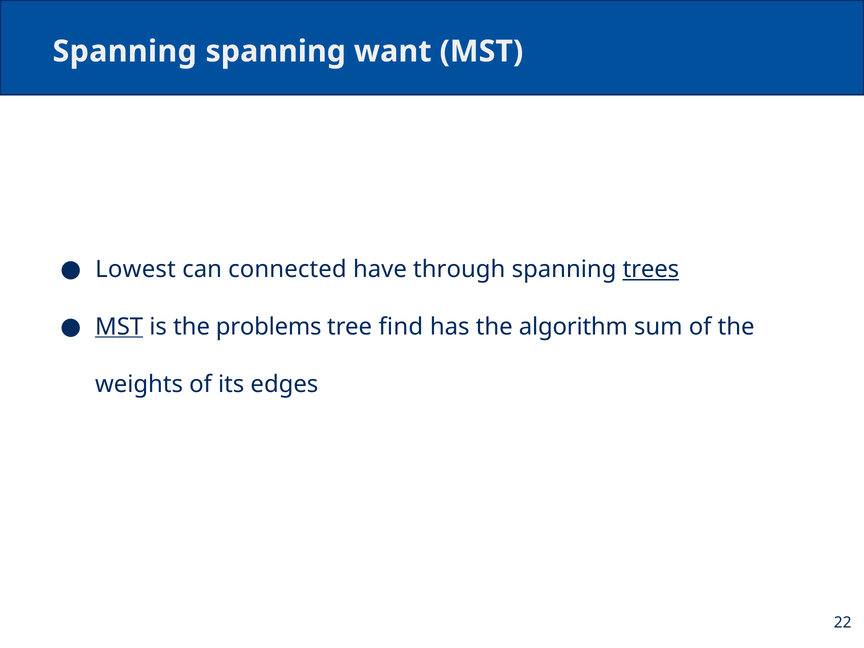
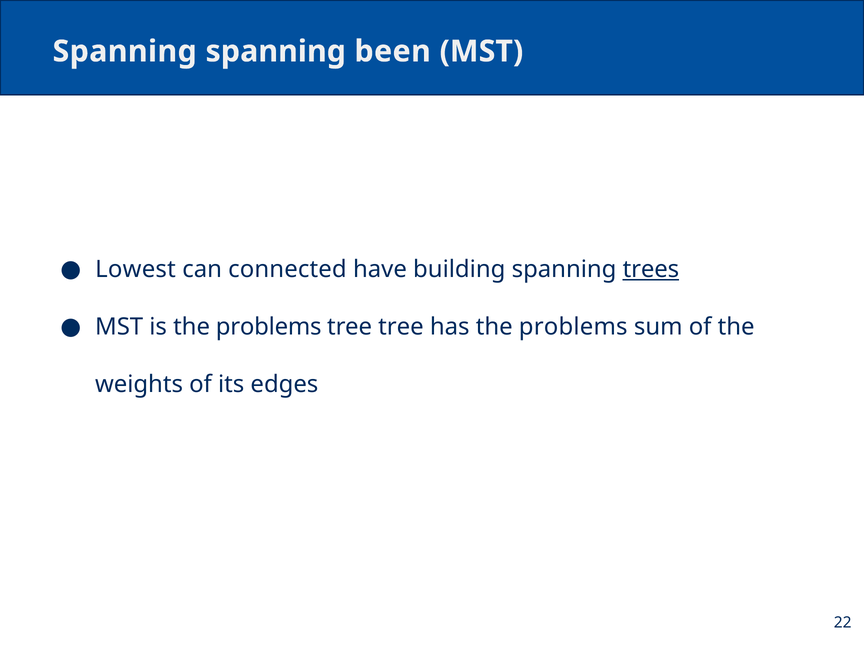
want: want -> been (393, 51)
through: through -> building (459, 269)
MST underline: present -> none (119, 327)
tree find: find -> tree (401, 327)
has the algorithm: algorithm -> problems (573, 327)
